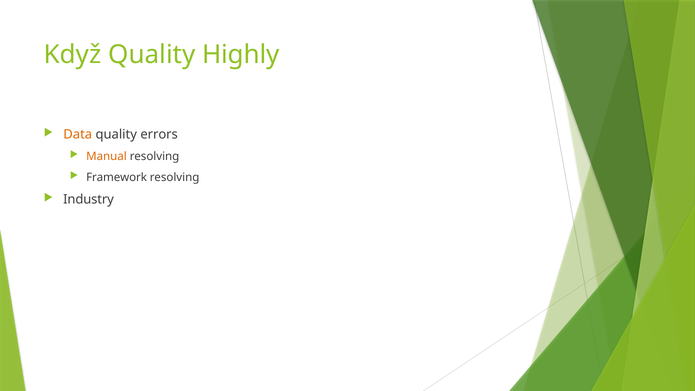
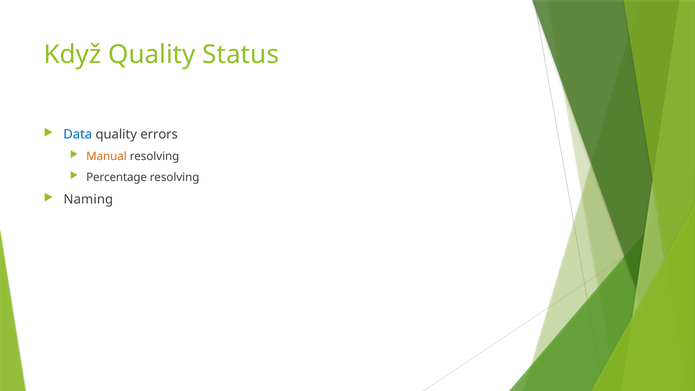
Highly: Highly -> Status (241, 55)
Data colour: orange -> blue (78, 135)
Framework: Framework -> Percentage (117, 178)
Industry: Industry -> Naming (88, 200)
